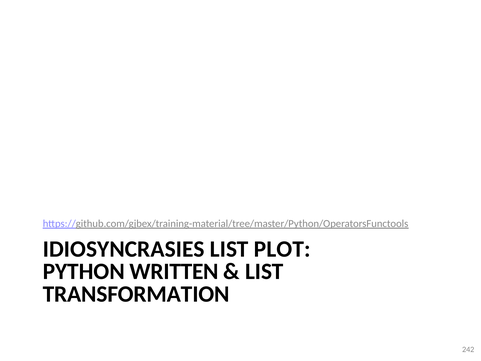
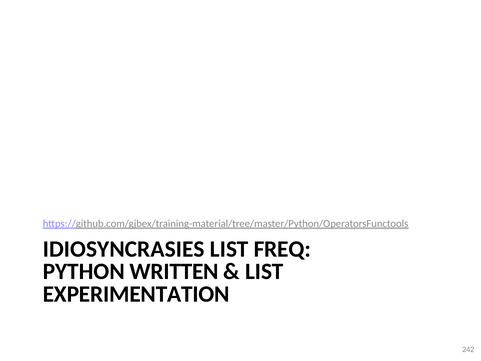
PLOT: PLOT -> FREQ (282, 249)
TRANSFORMATION: TRANSFORMATION -> EXPERIMENTATION (136, 294)
